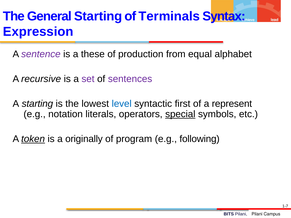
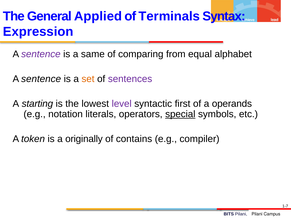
General Starting: Starting -> Applied (98, 16)
these: these -> same (93, 54)
production: production -> comparing (141, 54)
recursive: recursive -> sentence (41, 79)
set colour: purple -> orange (88, 79)
level colour: blue -> purple (122, 104)
represent: represent -> operands (232, 104)
token underline: present -> none (33, 139)
program: program -> contains (134, 139)
following: following -> compiler (200, 139)
